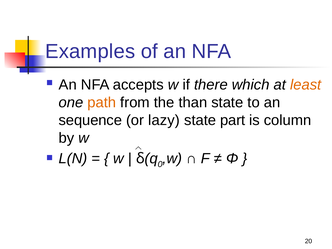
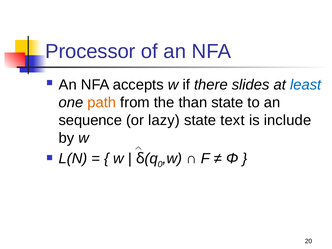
Examples: Examples -> Processor (90, 51)
which: which -> slides (251, 85)
least colour: orange -> blue (306, 85)
part: part -> text (232, 120)
column: column -> include (288, 120)
